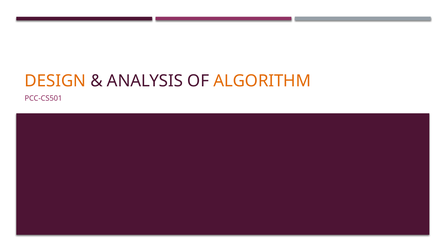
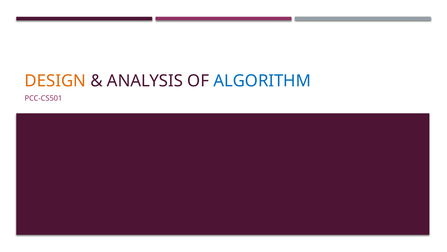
ALGORITHM colour: orange -> blue (262, 81)
